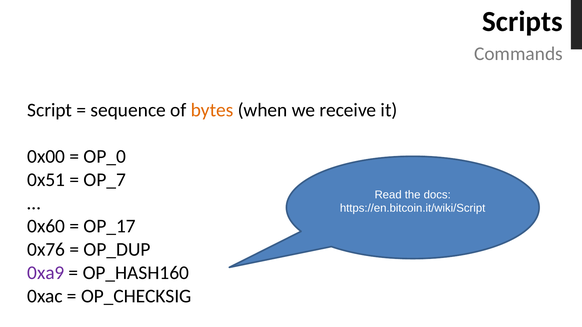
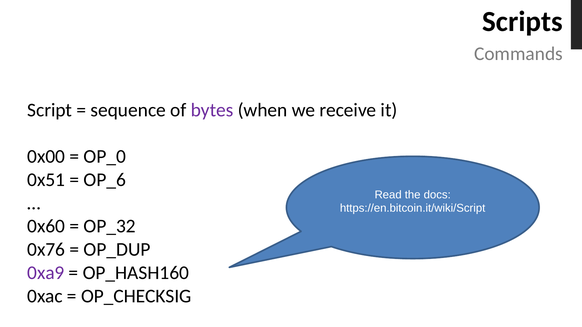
bytes colour: orange -> purple (212, 110)
OP_7: OP_7 -> OP_6 (105, 180)
OP_17: OP_17 -> OP_32 (110, 227)
